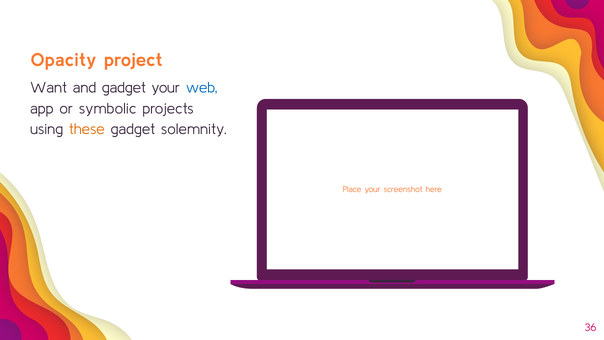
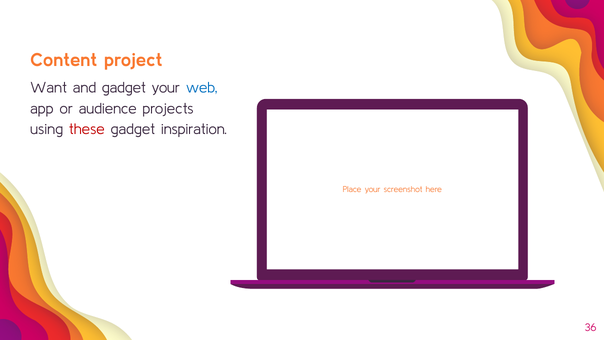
Opacity: Opacity -> Content (64, 60)
symbolic: symbolic -> audience (108, 108)
these colour: orange -> red (87, 129)
solemnity: solemnity -> inspiration (194, 129)
